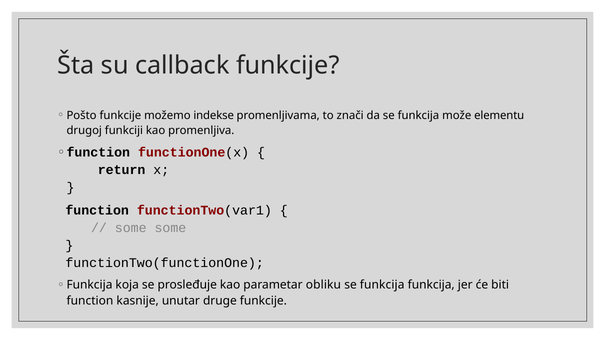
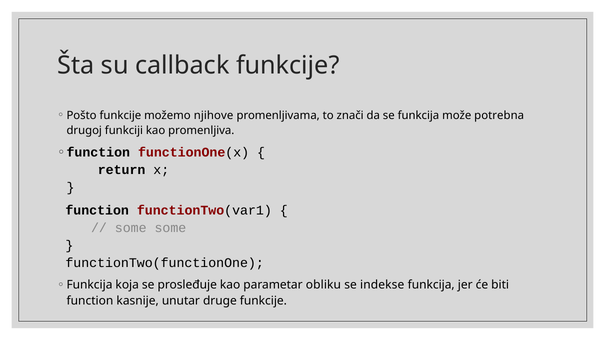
indekse: indekse -> njihove (214, 116)
elementu: elementu -> potrebna (499, 116)
funkcija: funkcija -> indekse (382, 285)
